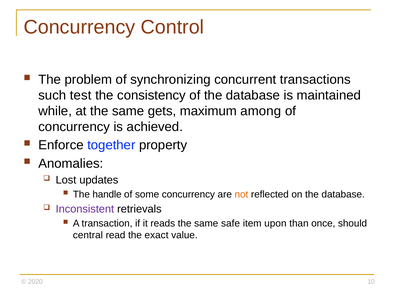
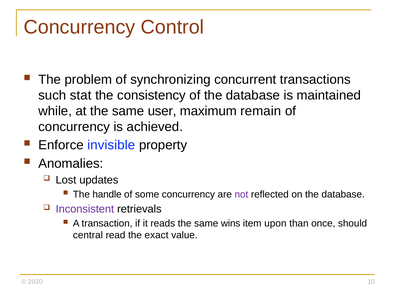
test: test -> stat (81, 95)
gets: gets -> user (162, 111)
among: among -> remain (261, 111)
together: together -> invisible (111, 145)
not colour: orange -> purple (241, 195)
safe: safe -> wins (231, 224)
